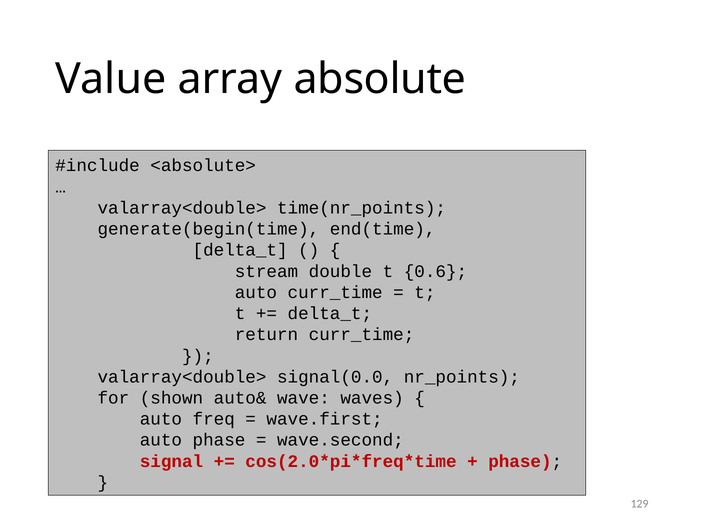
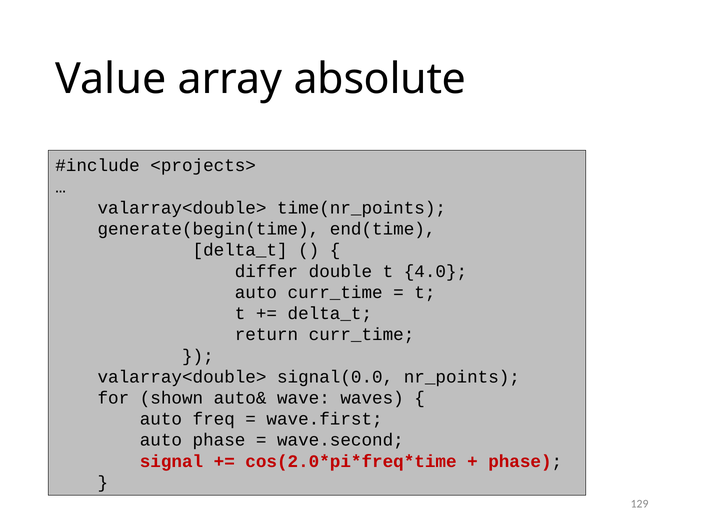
<absolute>: <absolute> -> <projects> (203, 166)
stream: stream -> differ (266, 271)
0.6: 0.6 -> 4.0 (435, 271)
